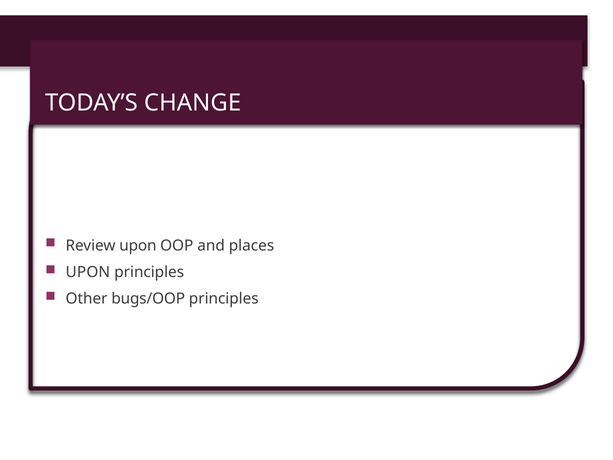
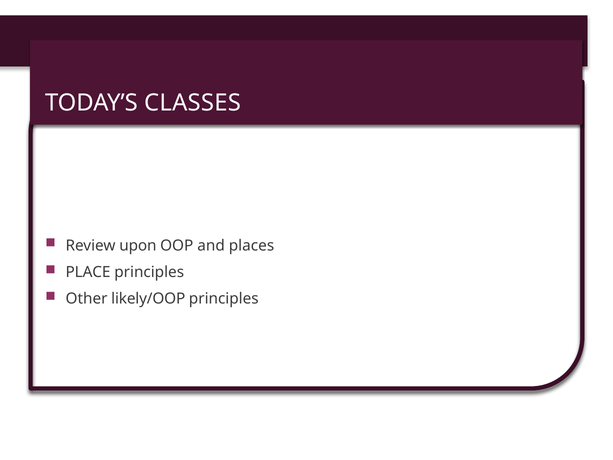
CHANGE: CHANGE -> CLASSES (192, 103)
UPON: UPON -> PLACE (88, 272)
bugs/OOP: bugs/OOP -> likely/OOP (148, 299)
